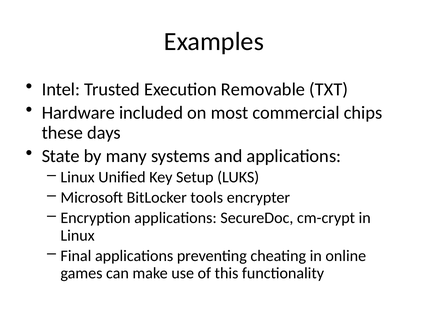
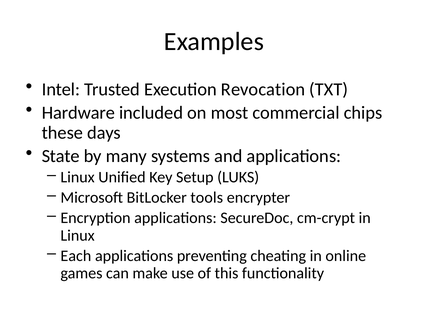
Removable: Removable -> Revocation (263, 89)
Final: Final -> Each (76, 256)
